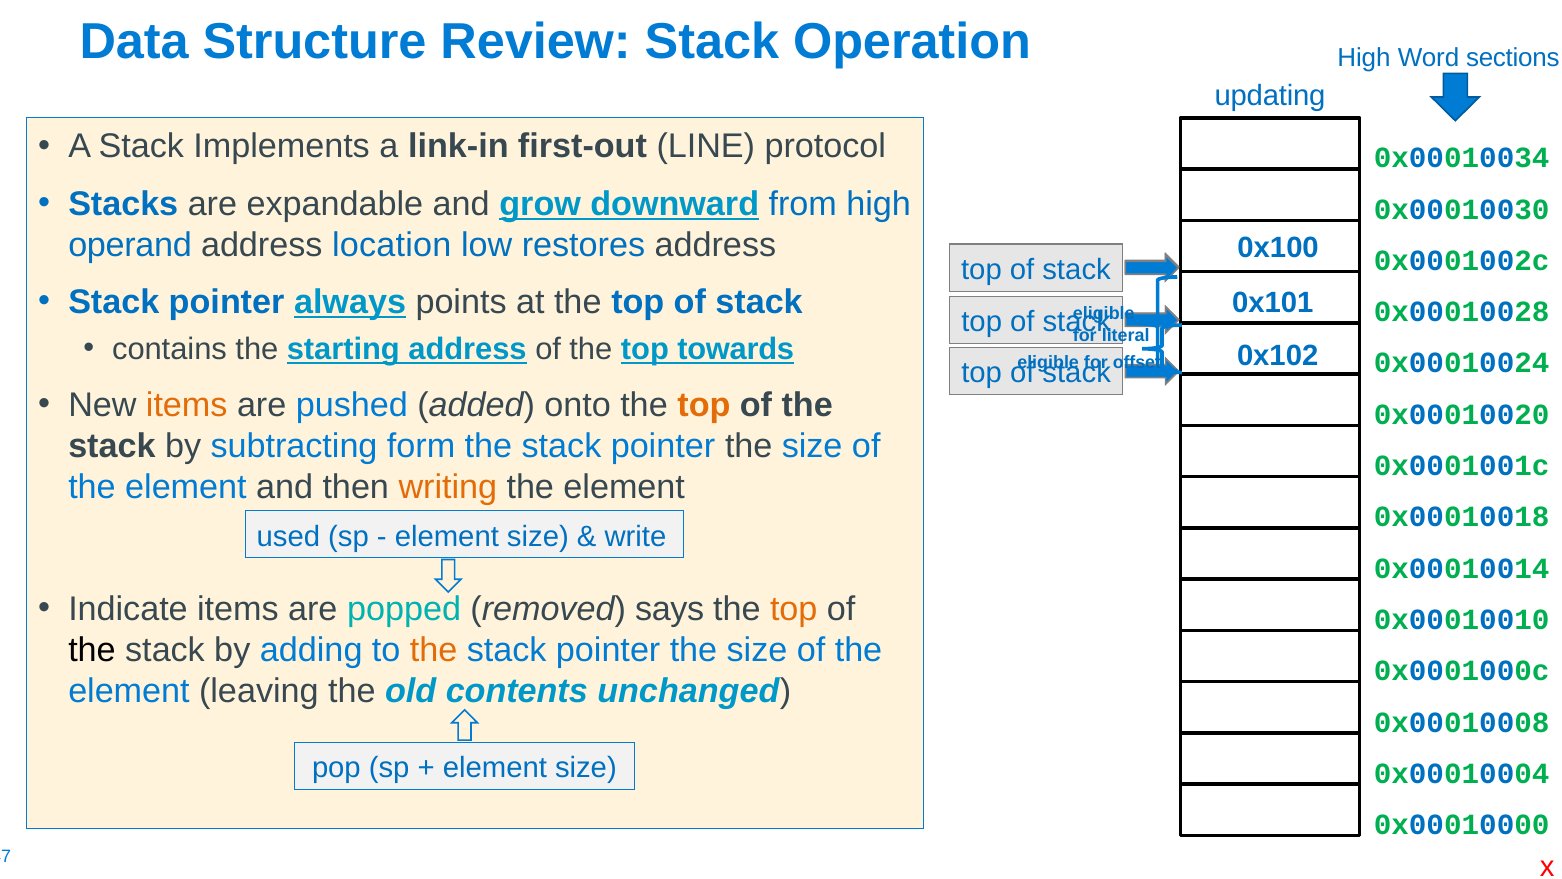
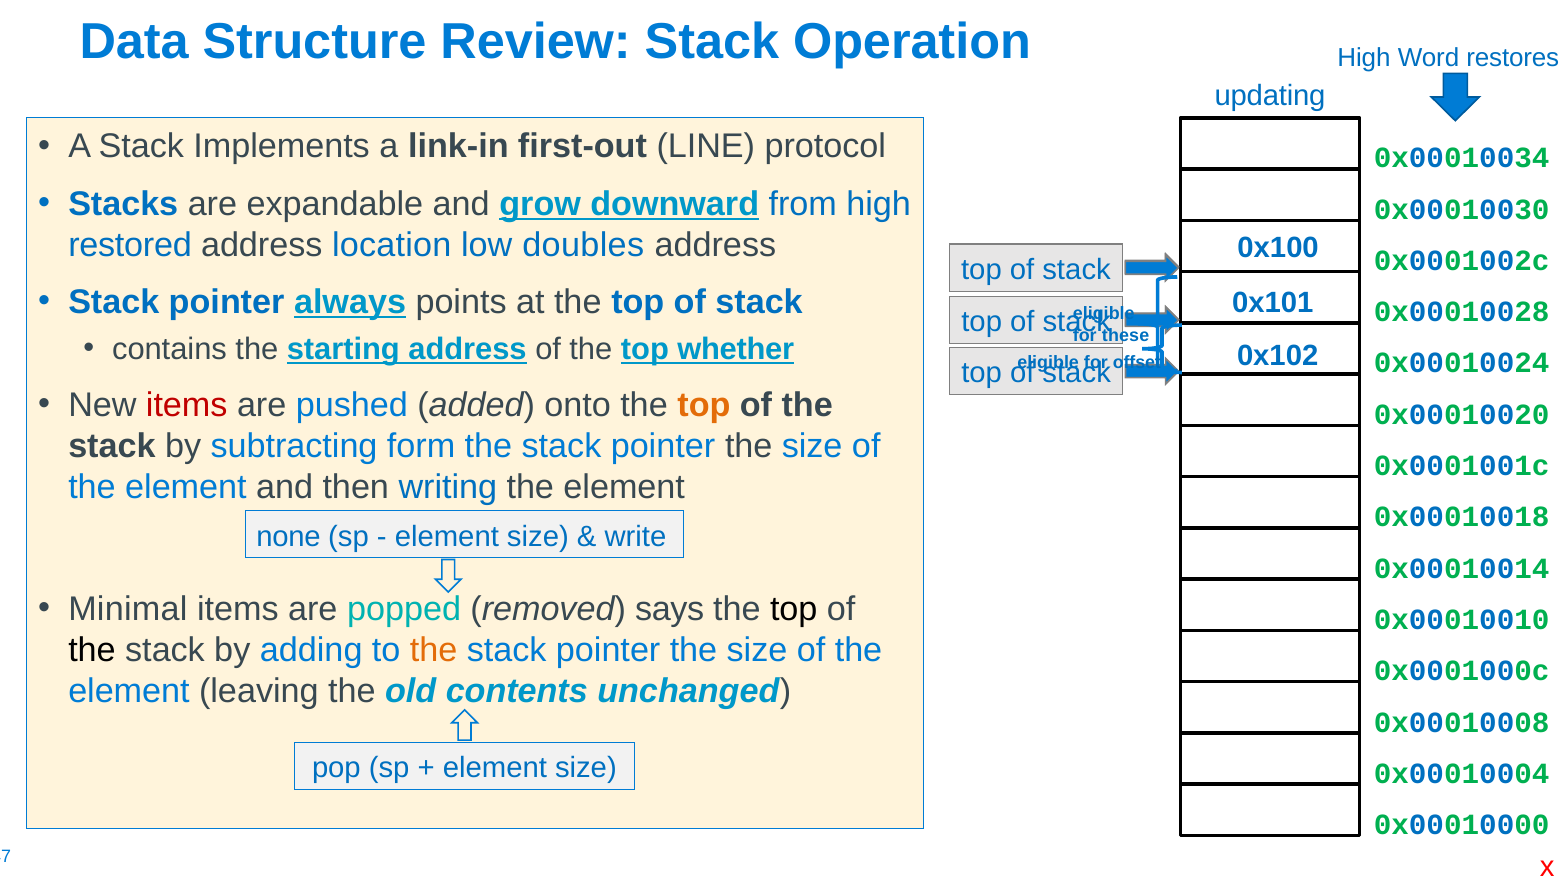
sections: sections -> restores (1513, 58)
operand: operand -> restored (130, 245)
restores: restores -> doubles (583, 245)
literal: literal -> these (1126, 335)
towards: towards -> whether (736, 349)
items colour: orange -> red (187, 405)
writing colour: orange -> blue (448, 487)
used: used -> none (289, 536)
Indicate: Indicate -> Minimal (128, 609)
top colour: orange -> black (794, 609)
